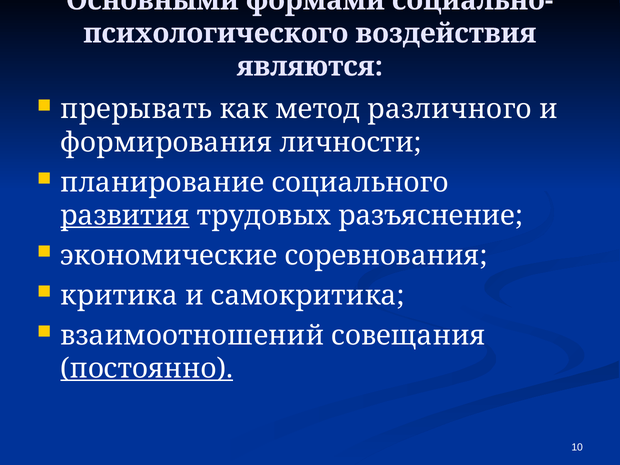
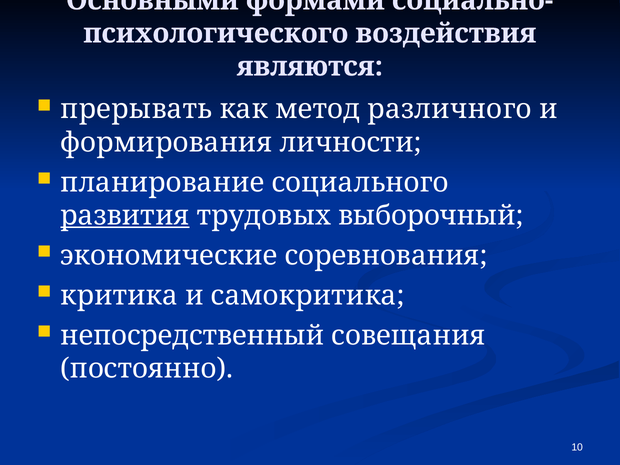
разъяснение: разъяснение -> выборочный (431, 216)
взаимоотношений: взаимоотношений -> непосредственный (192, 335)
постоянно underline: present -> none (147, 369)
